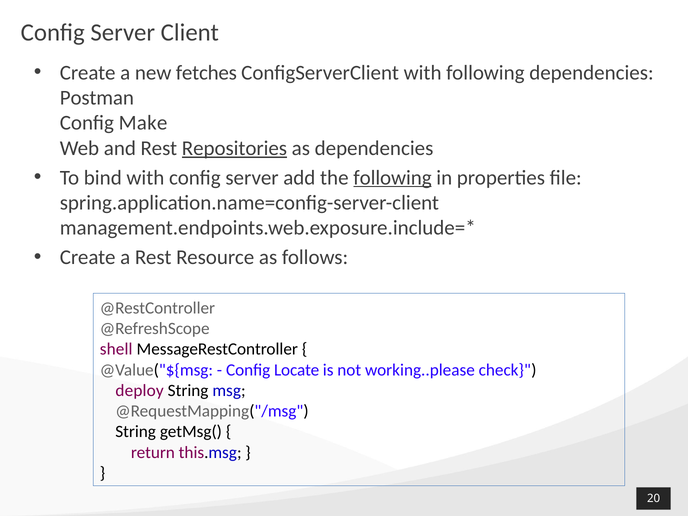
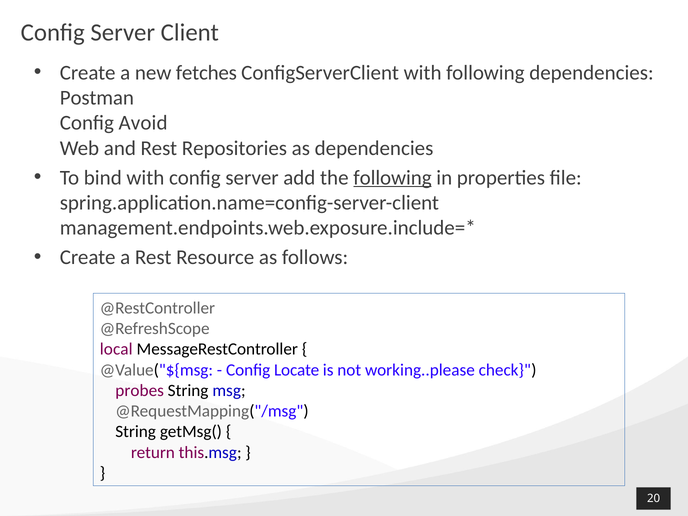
Make: Make -> Avoid (143, 123)
Repositories underline: present -> none (234, 148)
shell: shell -> local (116, 349)
deploy: deploy -> probes (140, 390)
